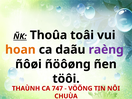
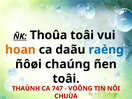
raèng colour: purple -> blue (106, 50)
ñöôøng: ñöôøng -> chaúng (68, 64)
töôi: töôi -> toâi (66, 79)
